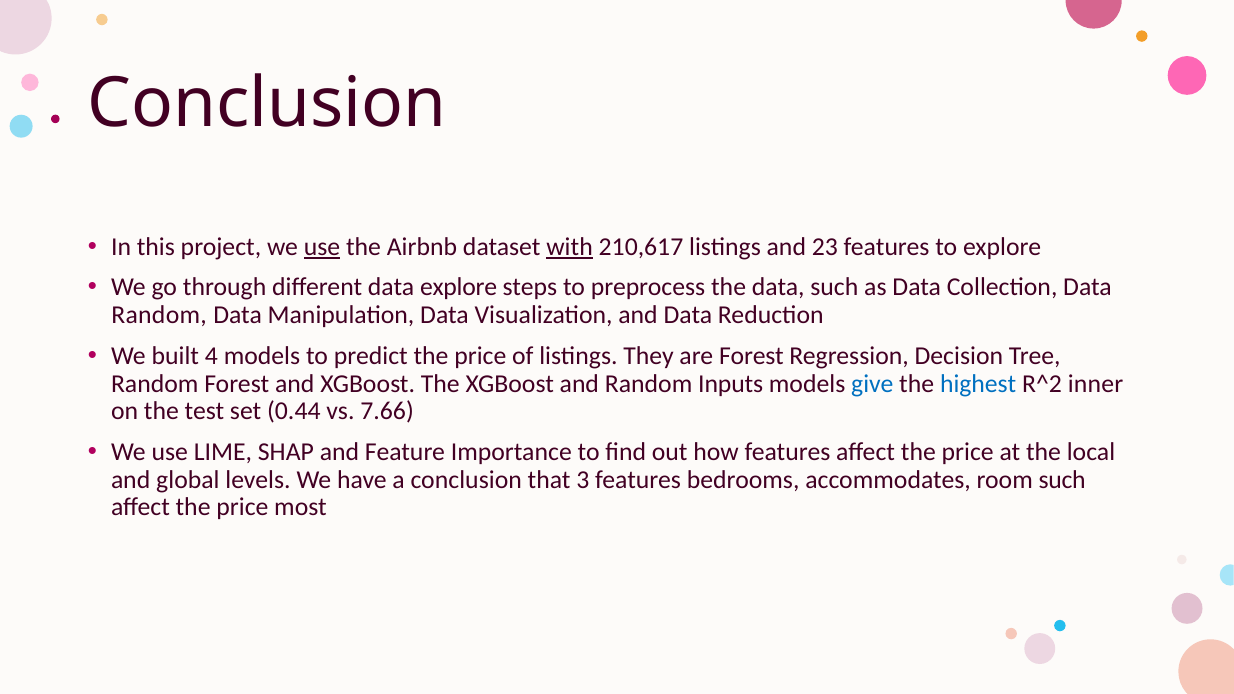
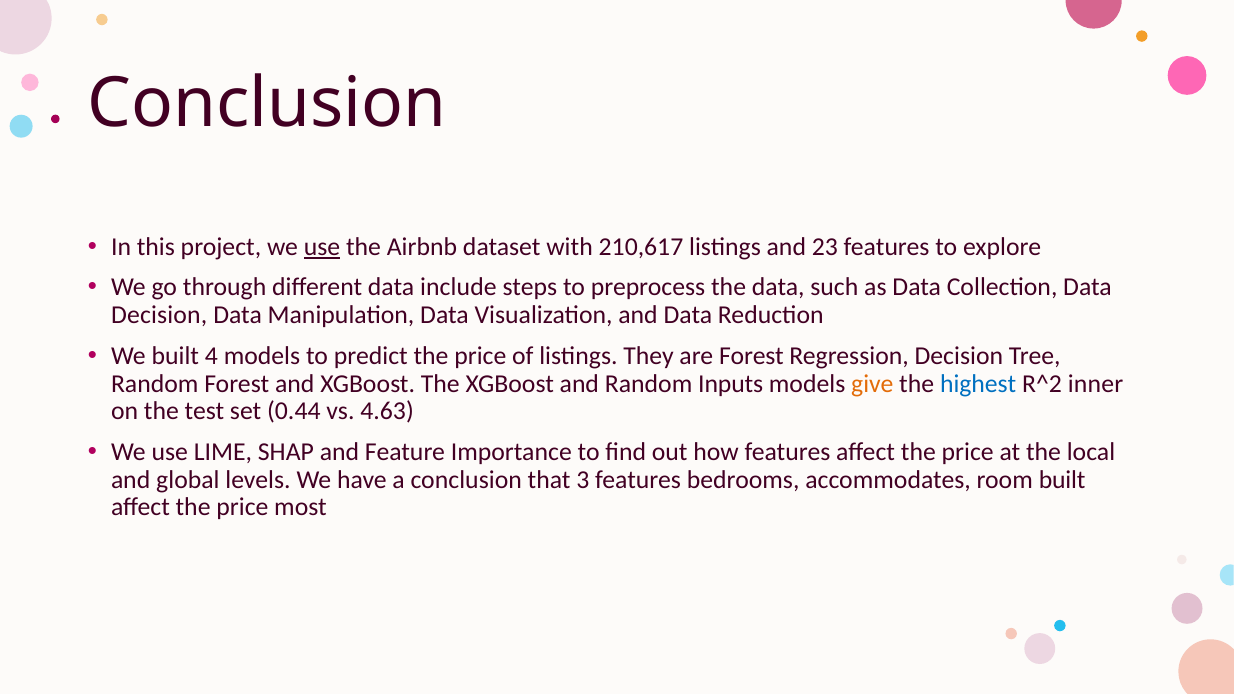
with underline: present -> none (570, 247)
data explore: explore -> include (458, 287)
Random: Random -> Decision (159, 315)
give colour: blue -> orange (872, 384)
7.66: 7.66 -> 4.63 (387, 411)
room such: such -> built (1062, 480)
